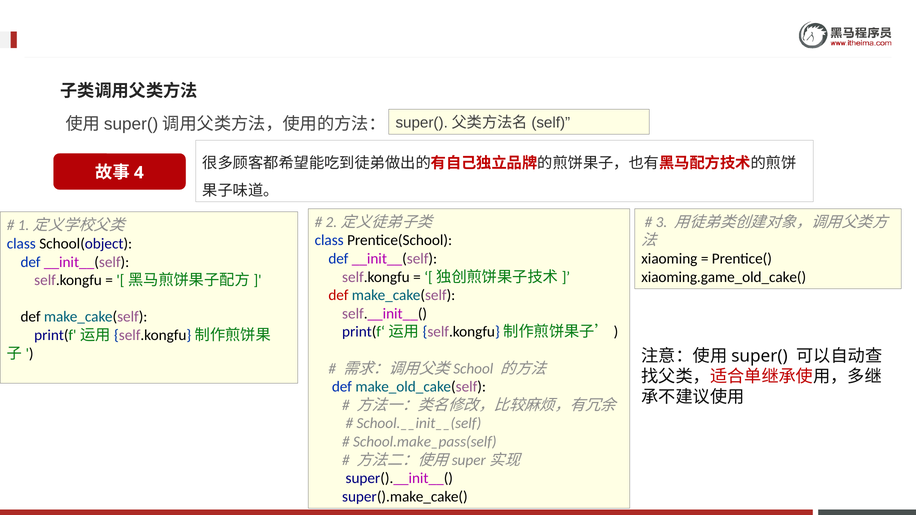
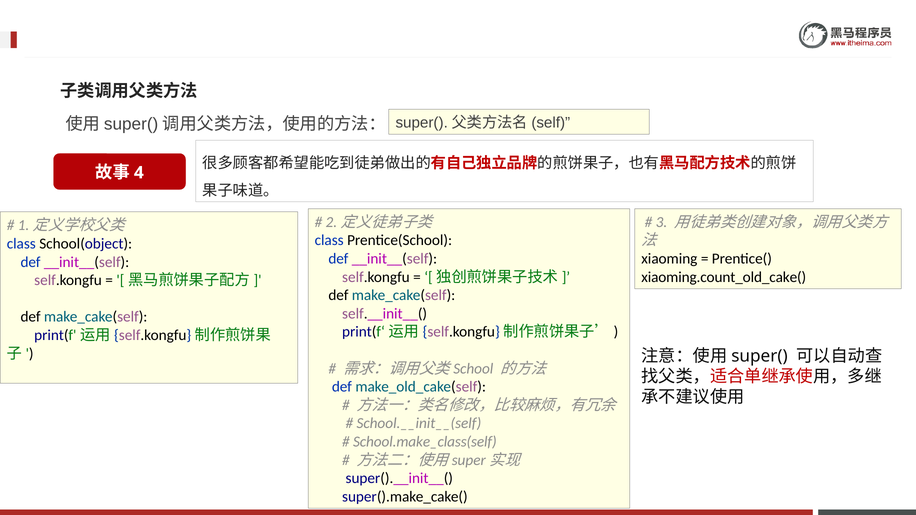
xiaoming.game_old_cake(: xiaoming.game_old_cake( -> xiaoming.count_old_cake( (724, 277)
def colour: red -> black (338, 295)
School.make_pass(self: School.make_pass(self -> School.make_class(self (425, 442)
